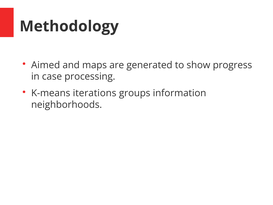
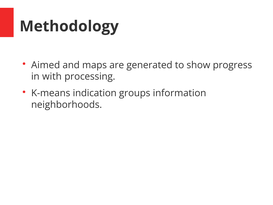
case: case -> with (52, 77)
iterations: iterations -> indication (95, 93)
